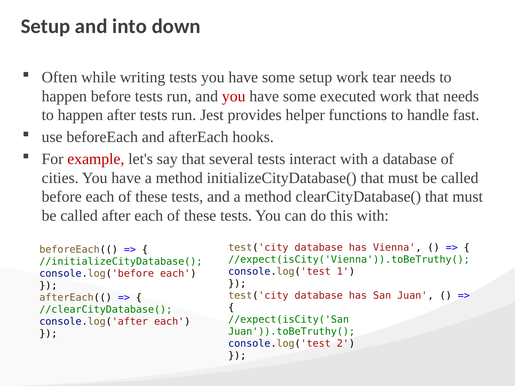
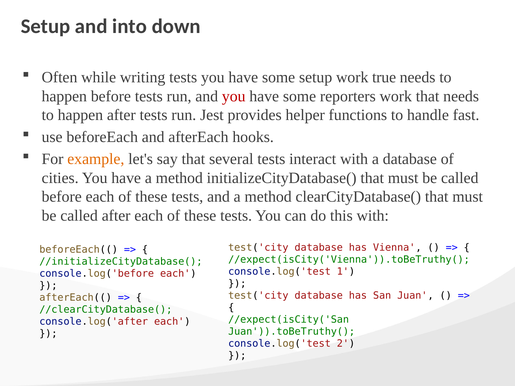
tear: tear -> true (384, 77)
executed: executed -> reporters (348, 96)
example colour: red -> orange (96, 159)
